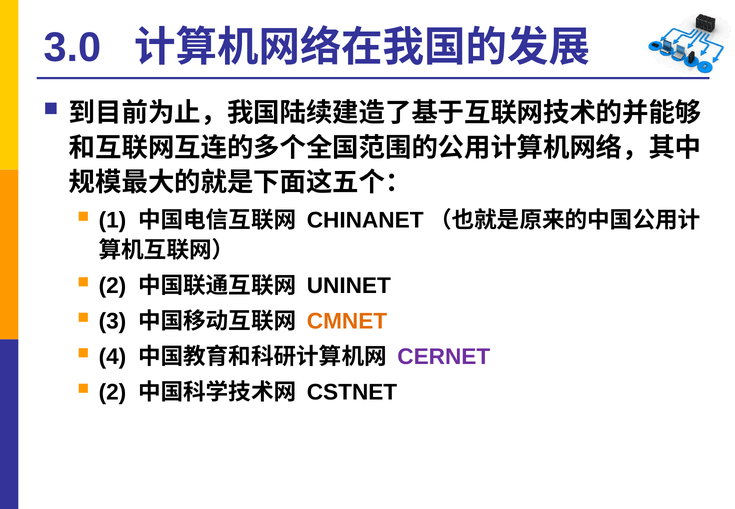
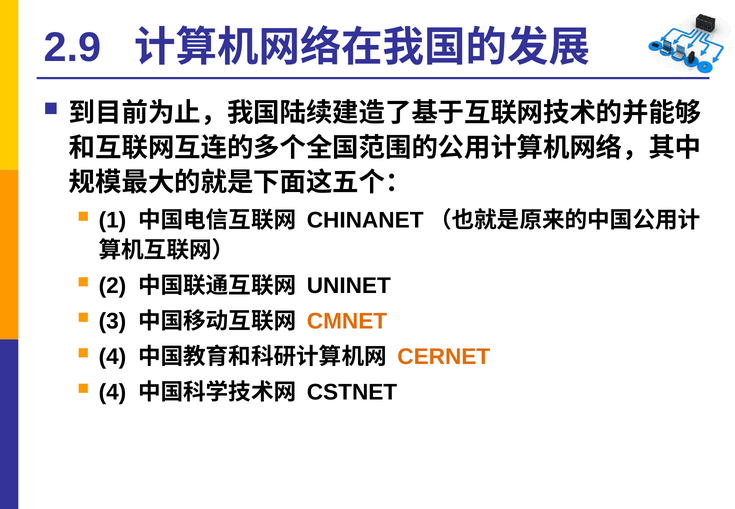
3.0: 3.0 -> 2.9 (72, 47)
CERNET colour: purple -> orange (444, 357)
2: 2 -> 4 (112, 392)
